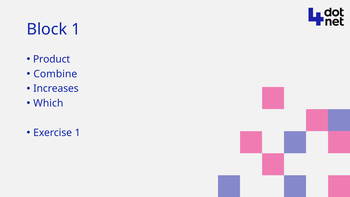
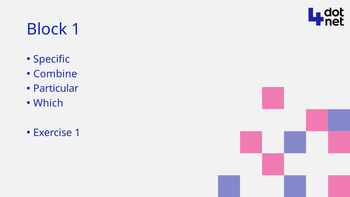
Product: Product -> Specific (52, 59)
Increases: Increases -> Particular (56, 89)
